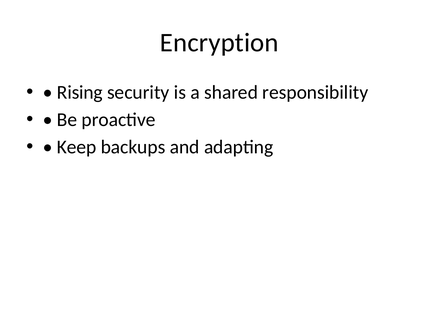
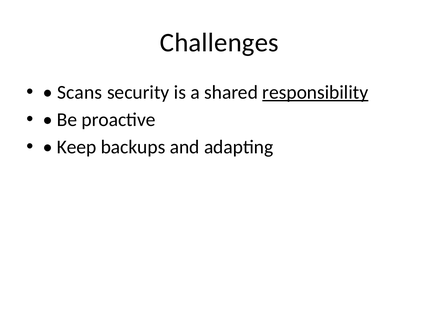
Encryption: Encryption -> Challenges (219, 42)
Rising: Rising -> Scans (80, 92)
responsibility underline: none -> present (315, 92)
